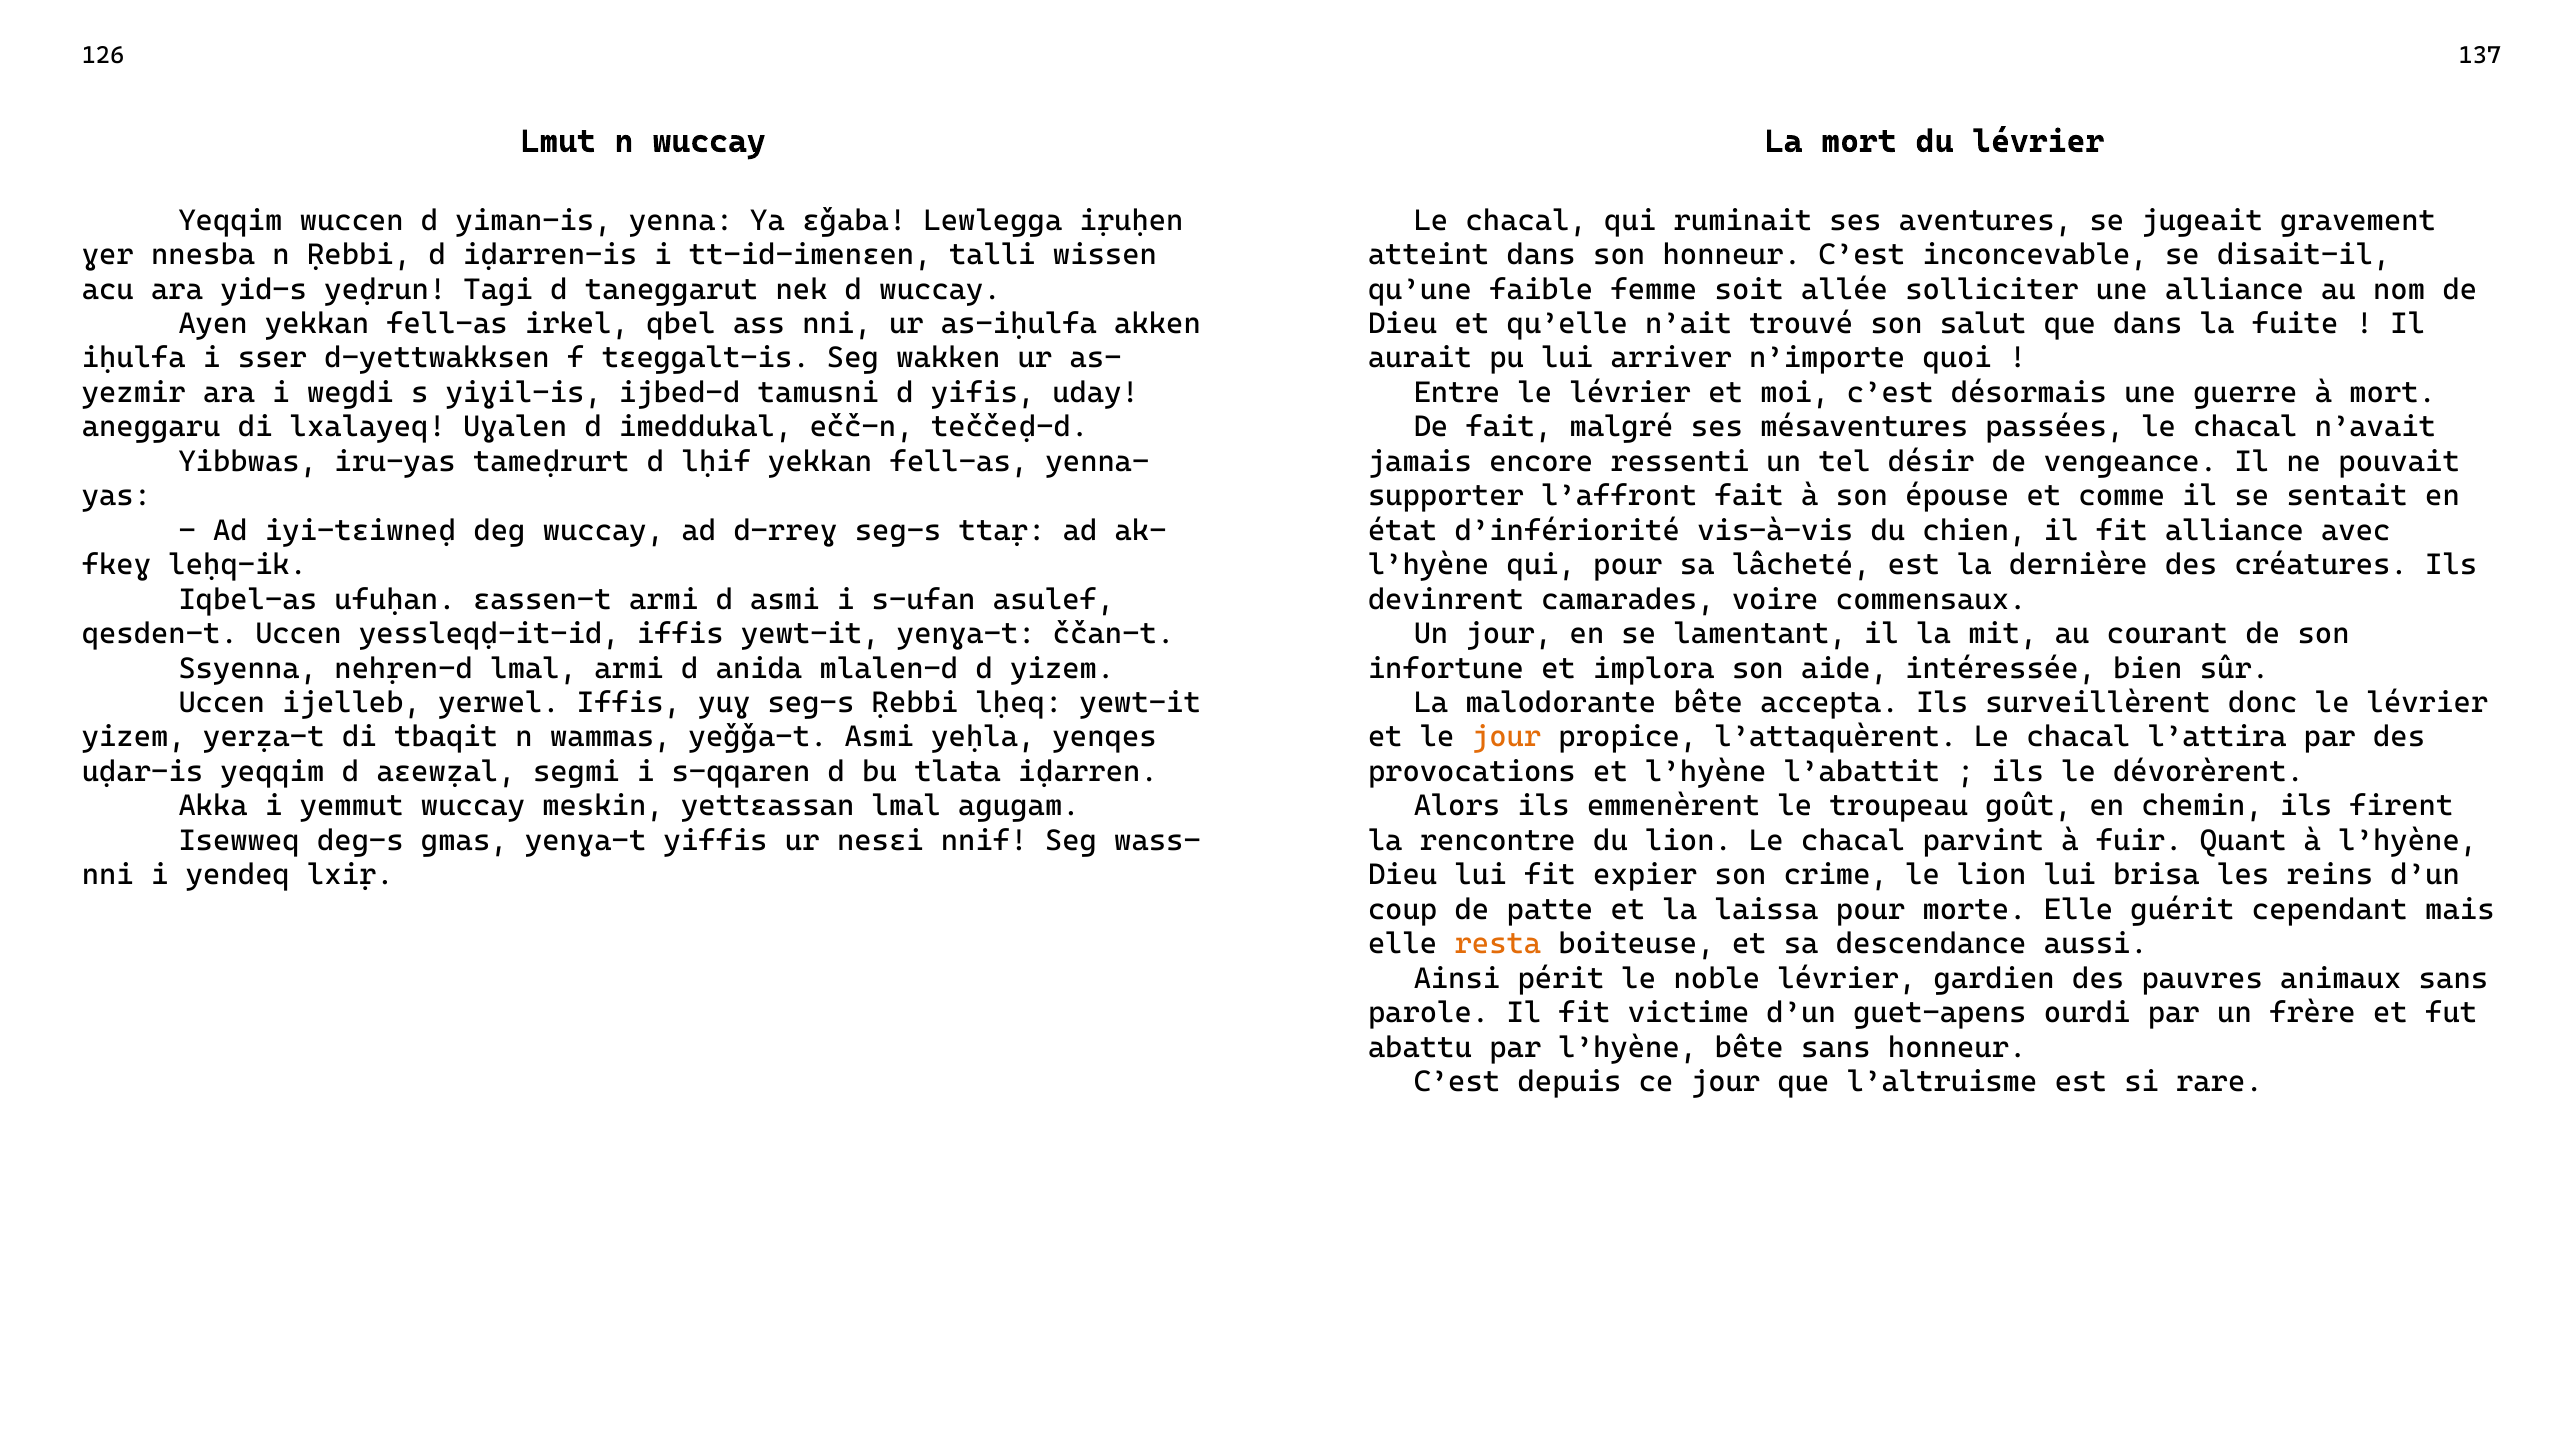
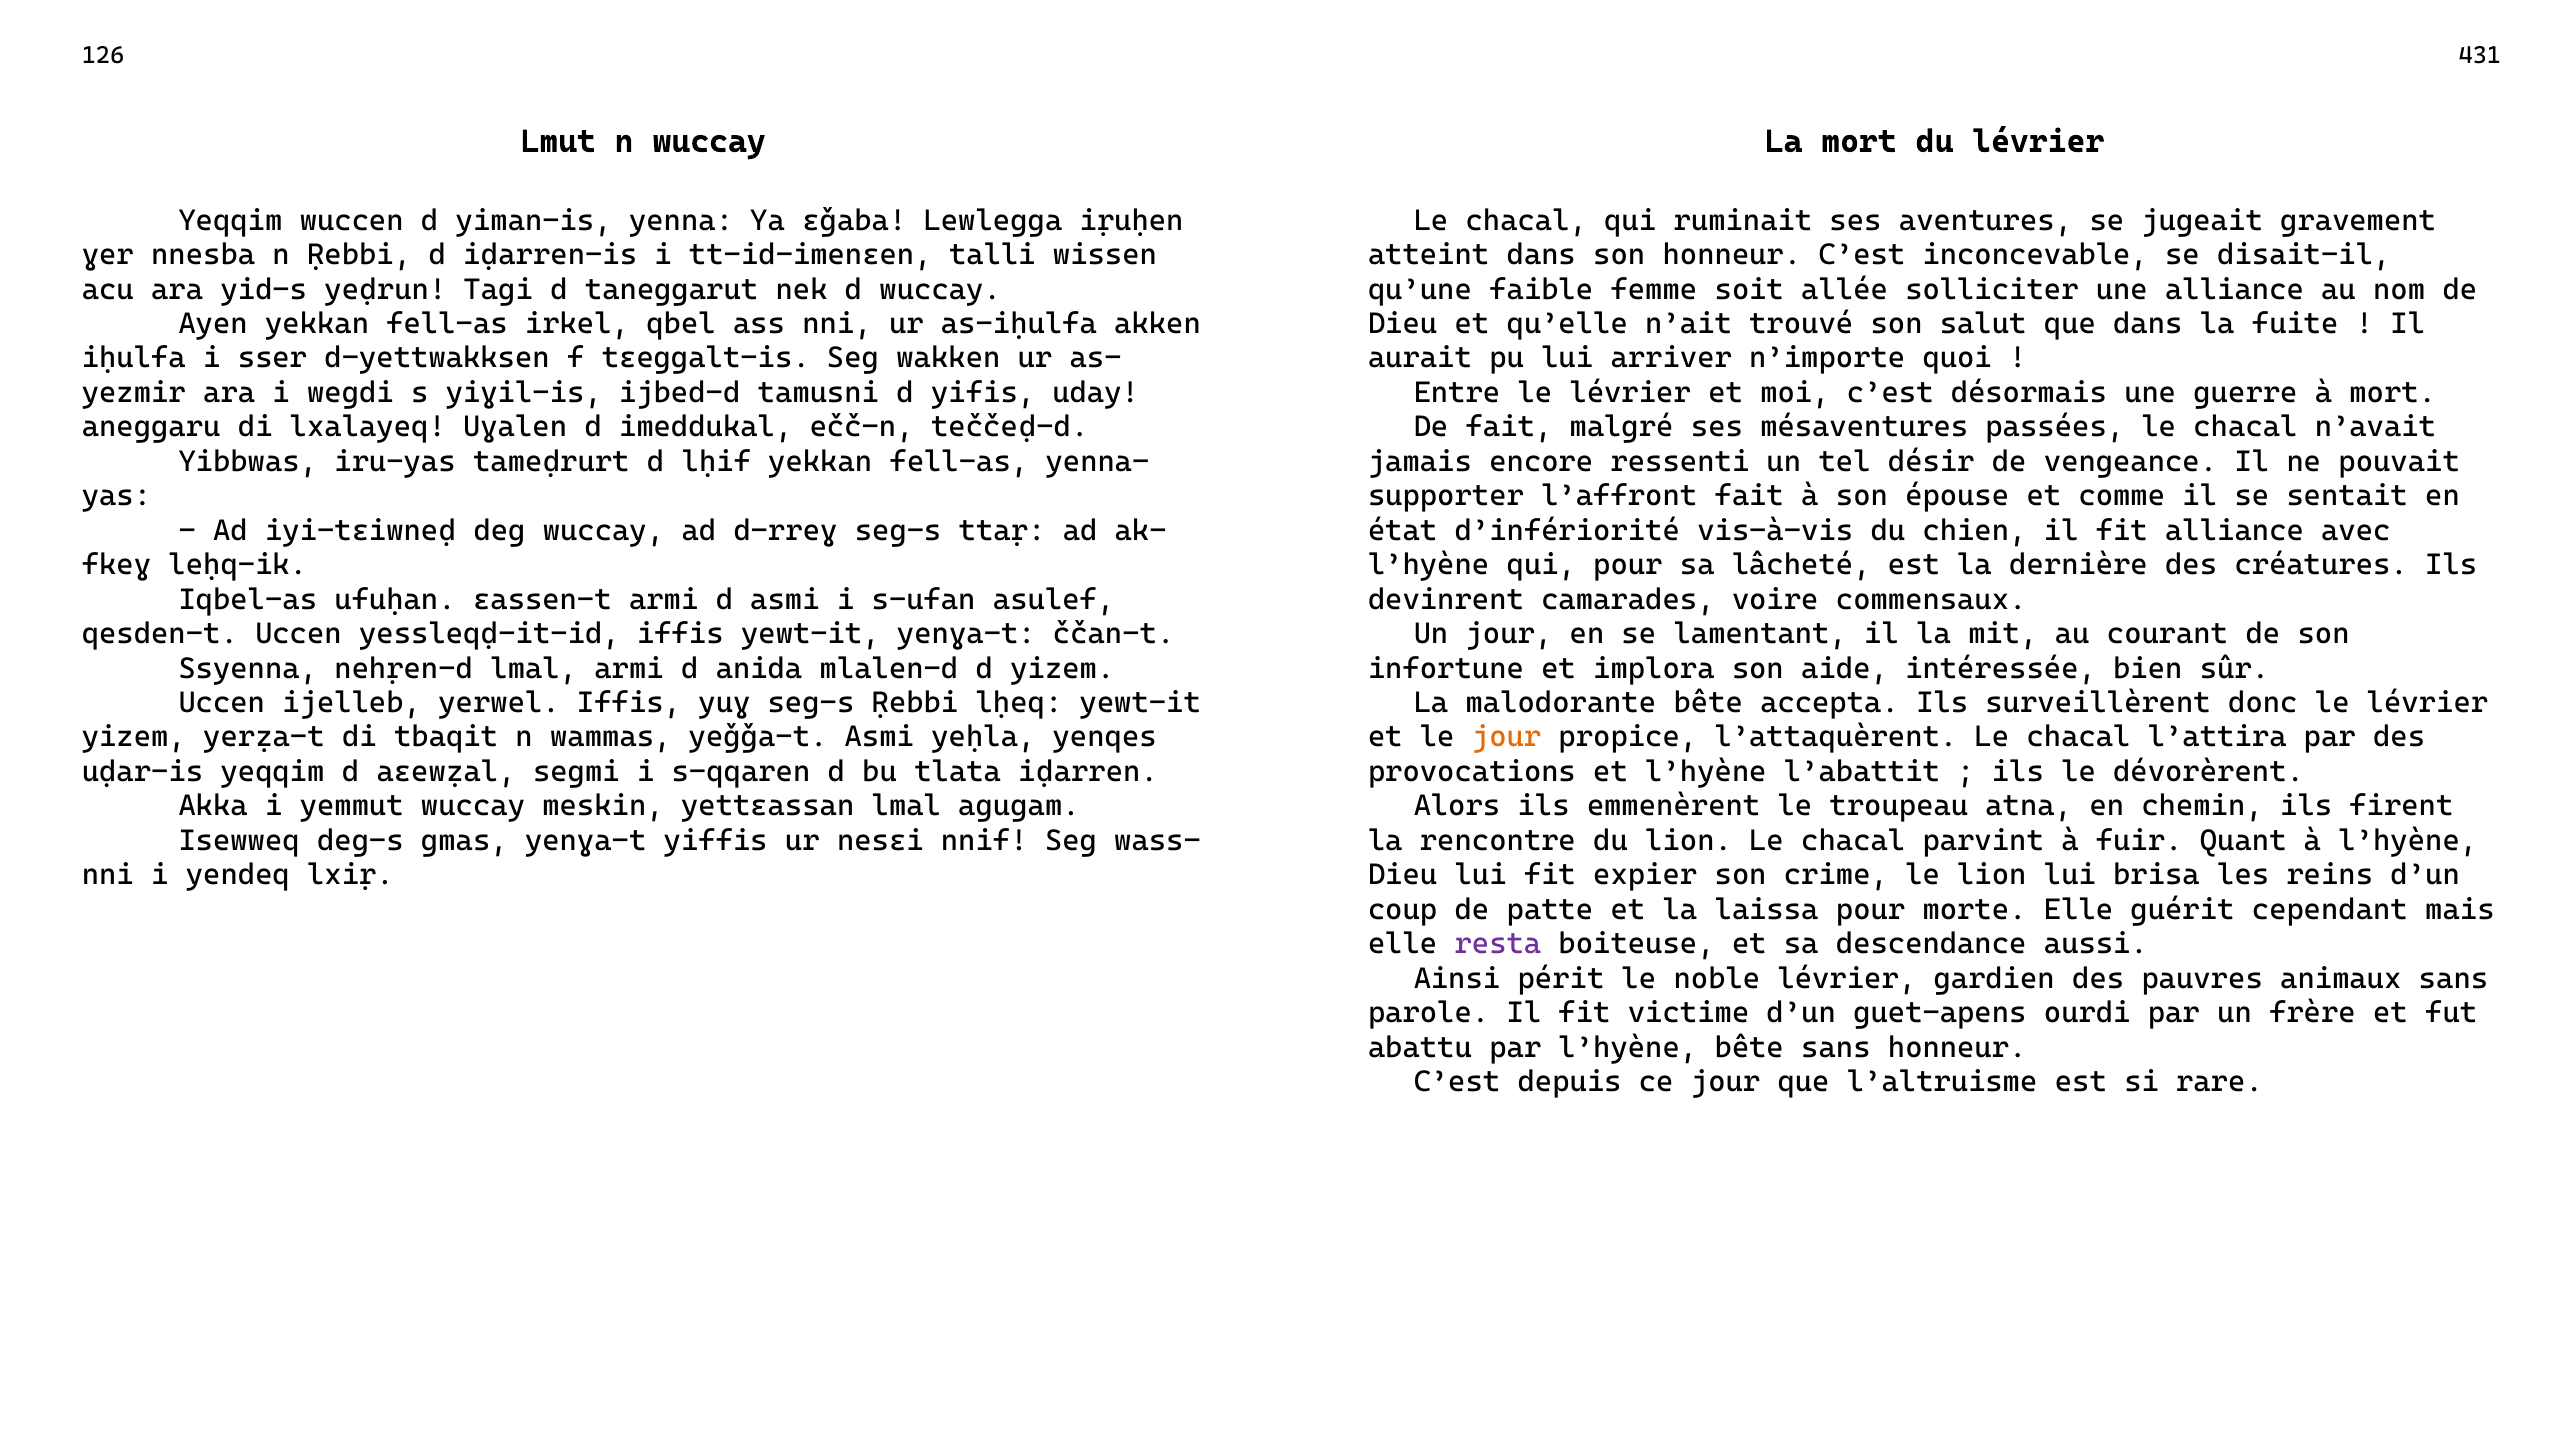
137: 137 -> 431 (2480, 56)
goût: goût -> atna (2029, 806)
resta colour: orange -> purple (1498, 944)
